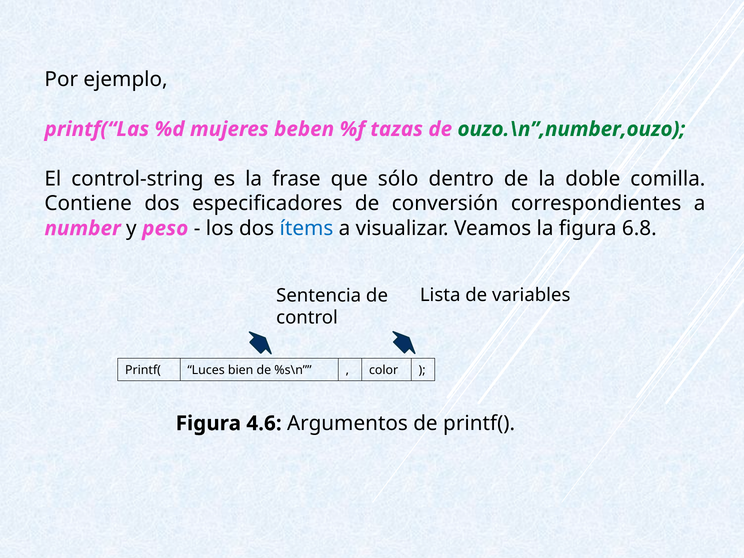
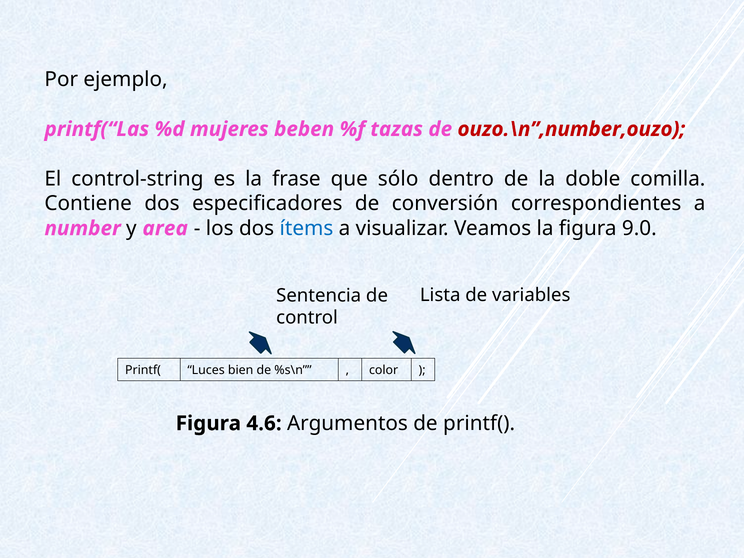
ouzo.\n”,number,ouzo colour: green -> red (571, 129)
peso: peso -> area (165, 228)
6.8: 6.8 -> 9.0 (639, 228)
